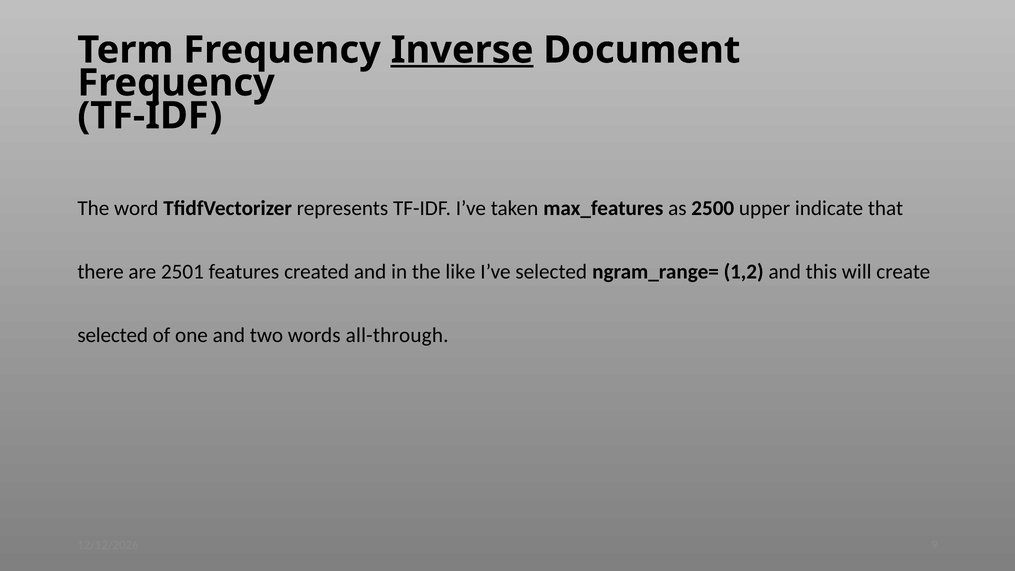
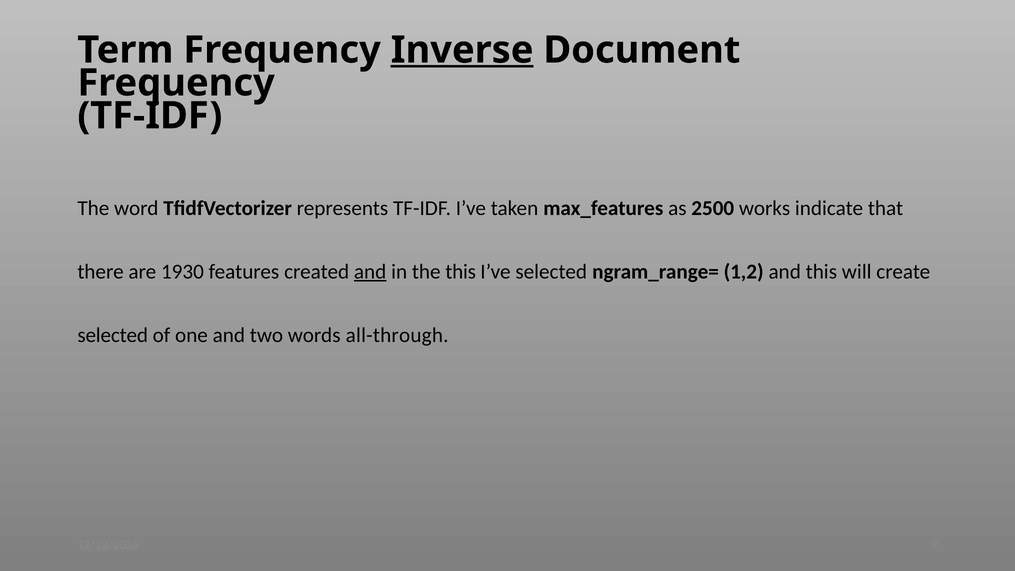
upper: upper -> works (765, 208)
2501: 2501 -> 1930 (182, 272)
and underline: none -> present (370, 272)
the like: like -> this (461, 272)
